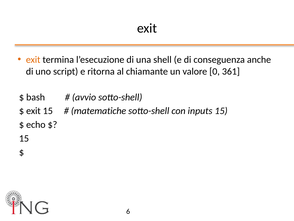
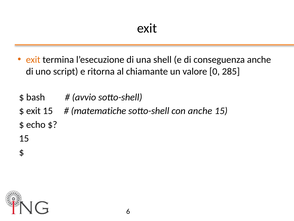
361: 361 -> 285 (231, 71)
con inputs: inputs -> anche (200, 111)
